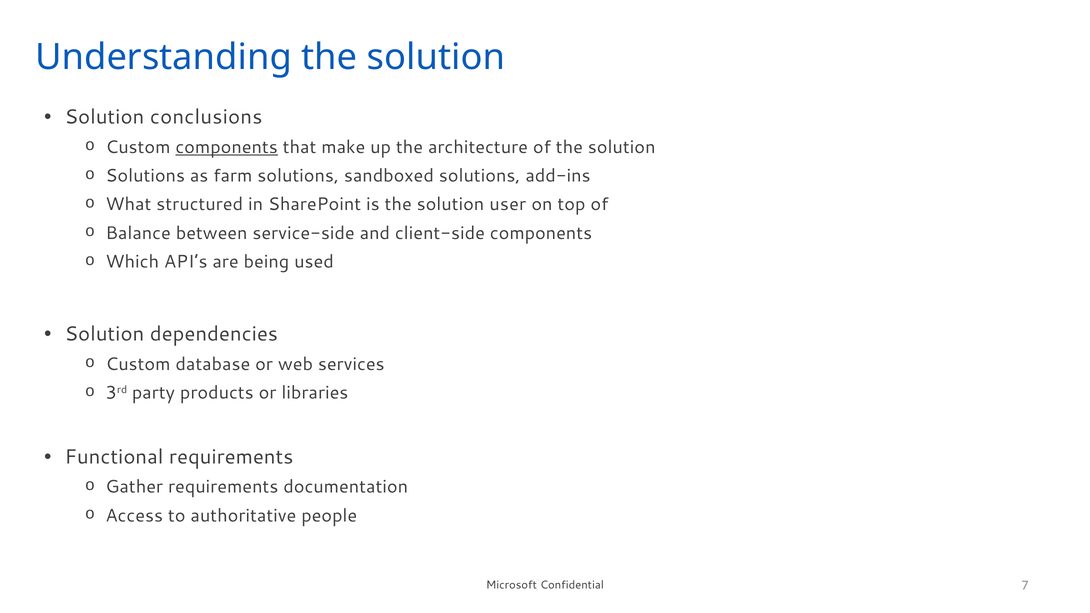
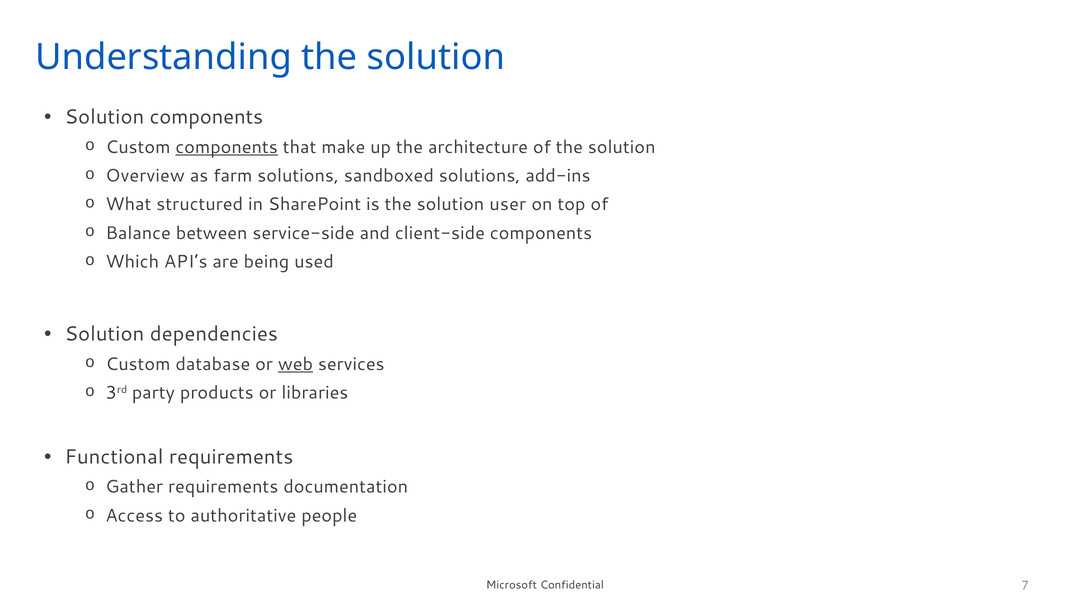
Solution conclusions: conclusions -> components (206, 117)
Solutions: Solutions -> Overview (145, 176)
web underline: none -> present (296, 364)
